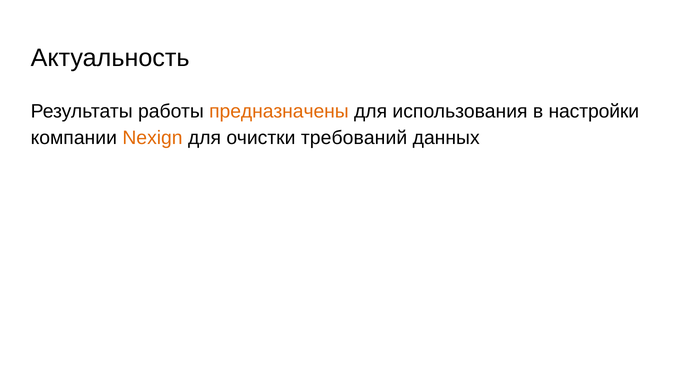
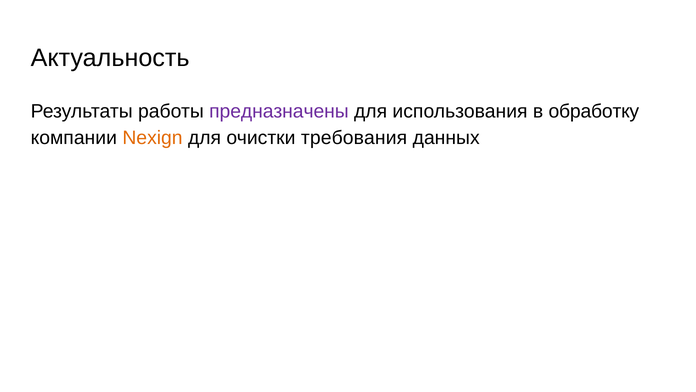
предназначены colour: orange -> purple (279, 111)
настройки: настройки -> обработку (594, 111)
требований: требований -> требования (354, 138)
